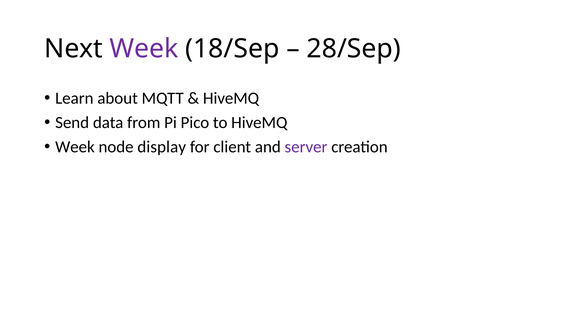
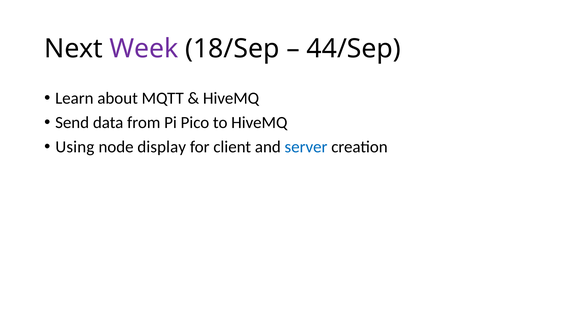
28/Sep: 28/Sep -> 44/Sep (354, 49)
Week: Week -> Using (75, 147)
server colour: purple -> blue (306, 147)
